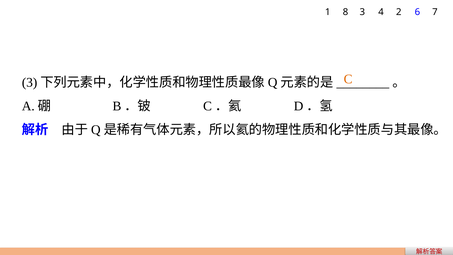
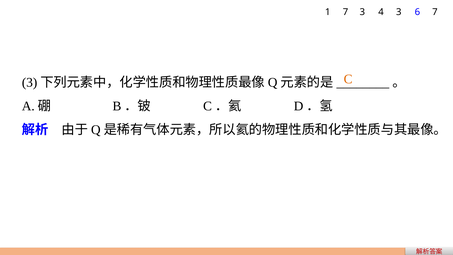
1 8: 8 -> 7 (345, 12)
4 2: 2 -> 3 (399, 12)
